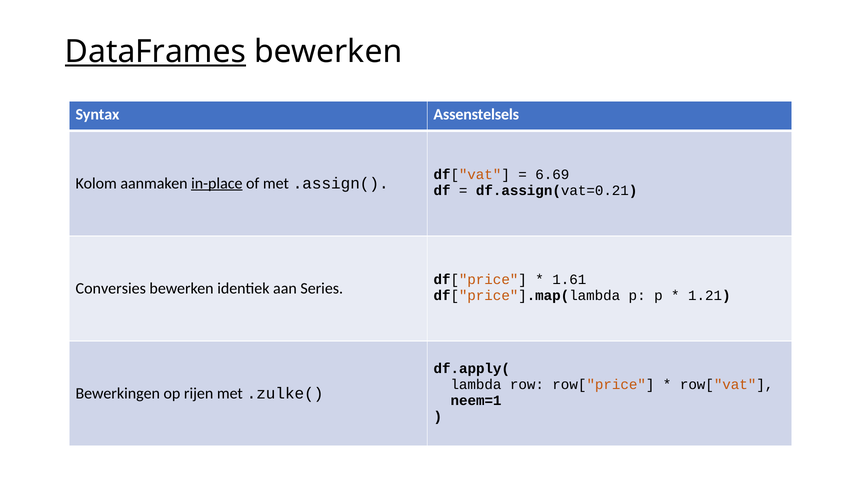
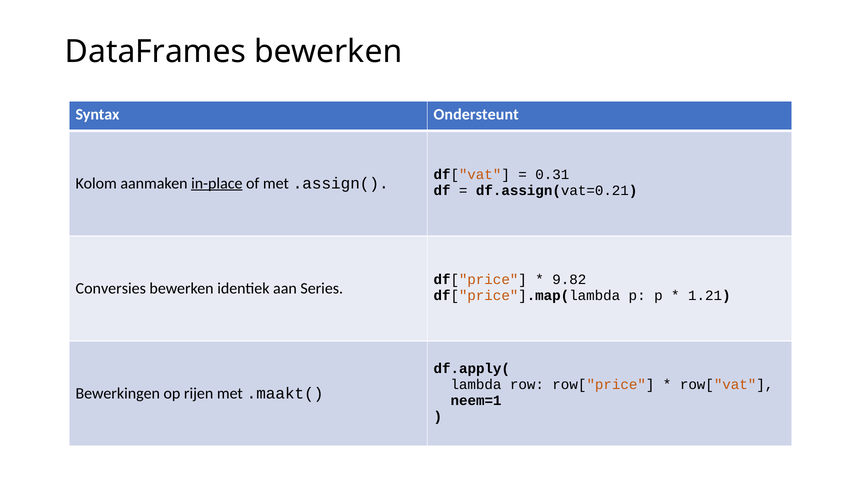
DataFrames underline: present -> none (155, 52)
Assenstelsels: Assenstelsels -> Ondersteunt (476, 114)
6.69: 6.69 -> 0.31 (552, 175)
1.61: 1.61 -> 9.82 (569, 280)
.zulke(: .zulke( -> .maakt( (285, 394)
